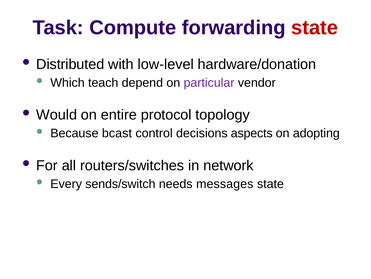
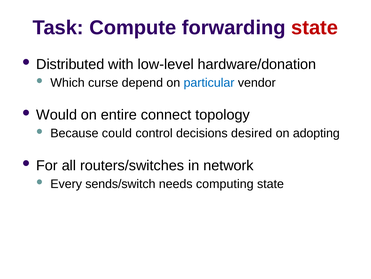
teach: teach -> curse (103, 82)
particular colour: purple -> blue (209, 82)
protocol: protocol -> connect (166, 115)
bcast: bcast -> could (117, 133)
aspects: aspects -> desired (252, 133)
messages: messages -> computing (225, 184)
